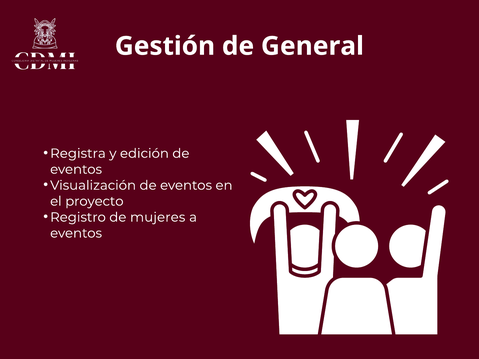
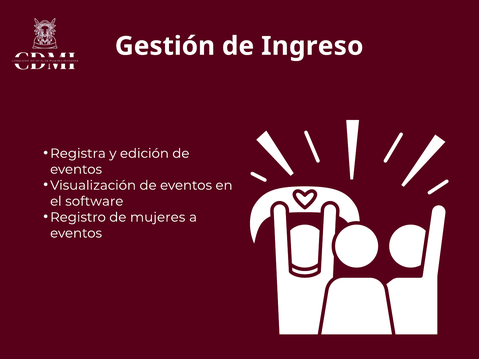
General: General -> Ingreso (312, 46)
proyecto: proyecto -> software (94, 201)
